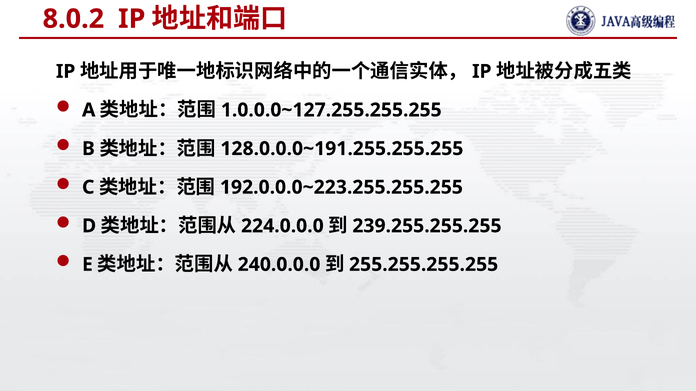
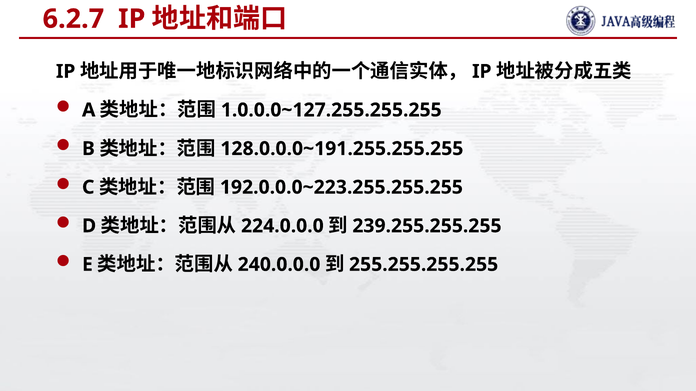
8.0.2: 8.0.2 -> 6.2.7 (73, 19)
